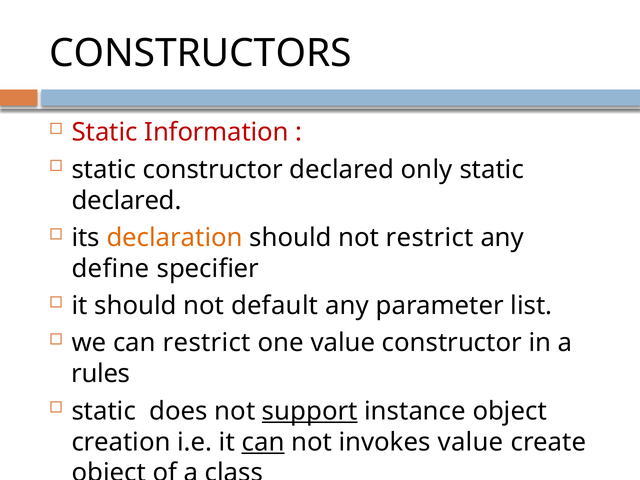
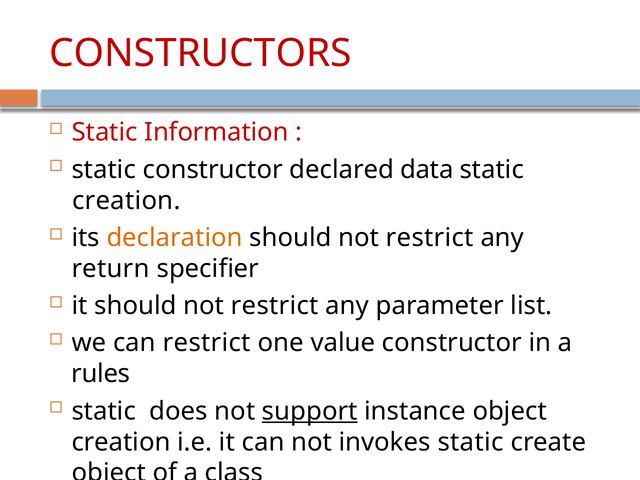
CONSTRUCTORS colour: black -> red (200, 53)
only: only -> data (427, 170)
declared: declared -> creation (126, 201)
define: define -> return (111, 269)
it should not default: default -> restrict (275, 306)
can underline: present -> none (263, 442)
invokes value: value -> static (471, 442)
